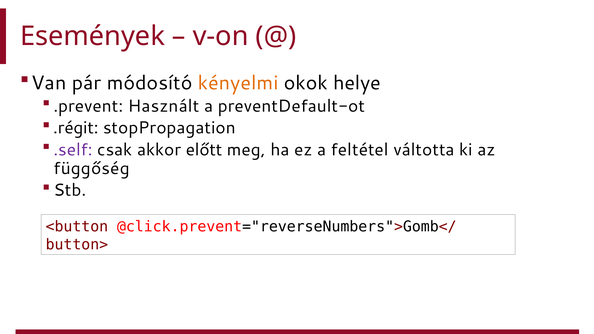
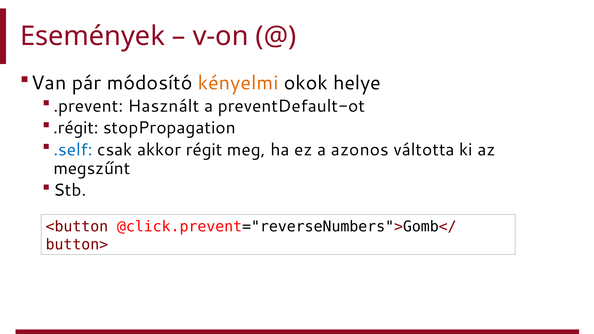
.self colour: purple -> blue (73, 150)
előtt: előtt -> régit (204, 150)
feltétel: feltétel -> azonos (360, 150)
függőség: függőség -> megszűnt (92, 168)
